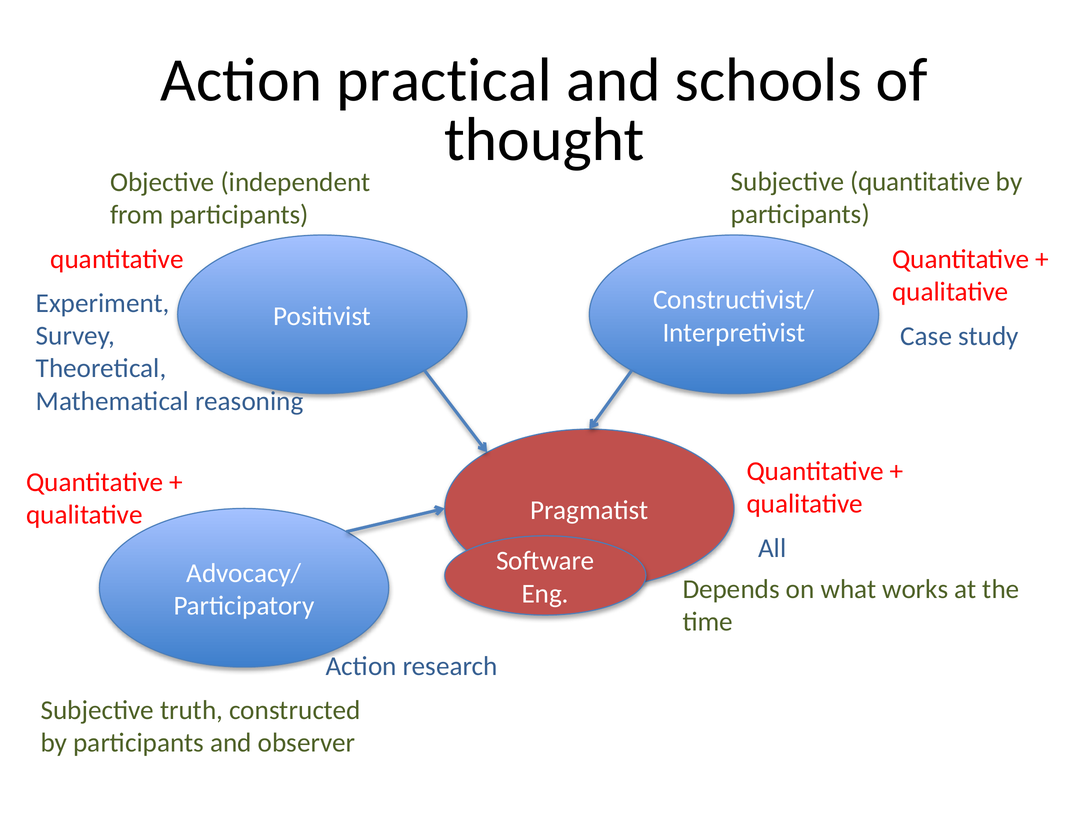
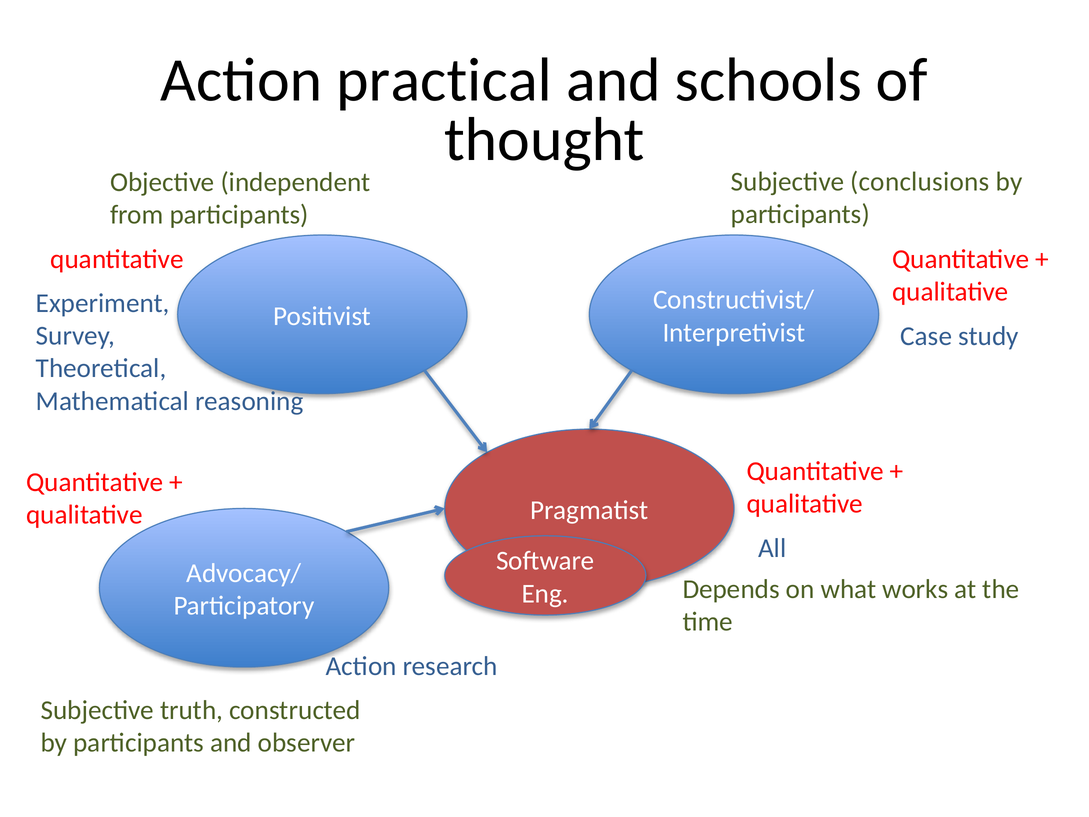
Subjective quantitative: quantitative -> conclusions (920, 182)
